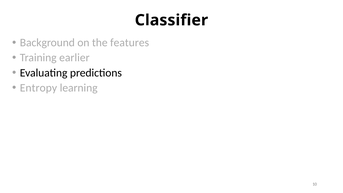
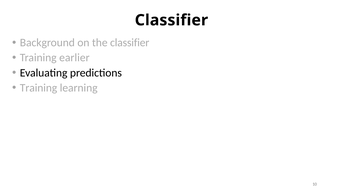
the features: features -> classifier (130, 43)
Entropy: Entropy -> Training (39, 88)
